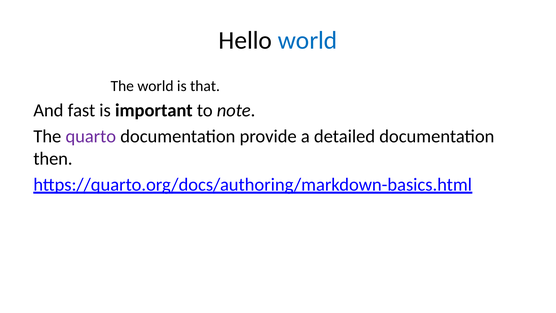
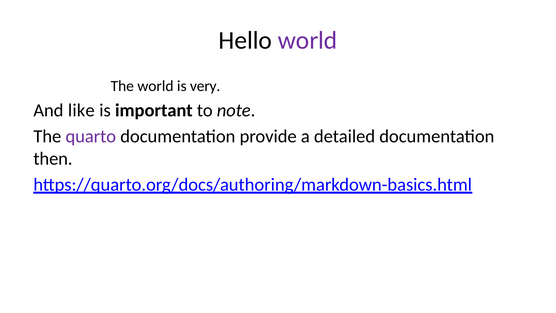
world colour: blue -> purple (308, 40)
that: that -> very (205, 86)
fast: fast -> like (81, 110)
